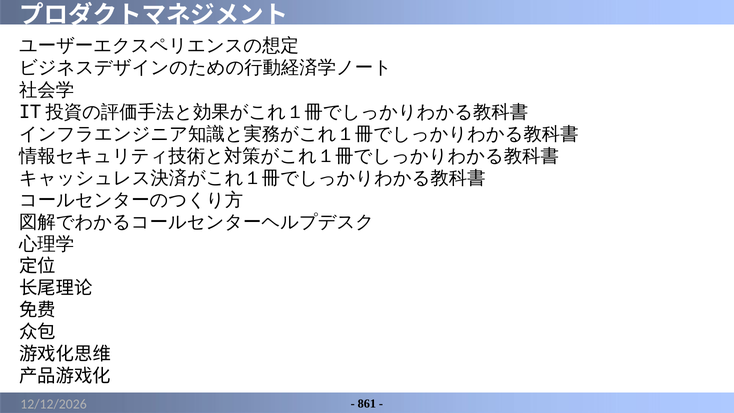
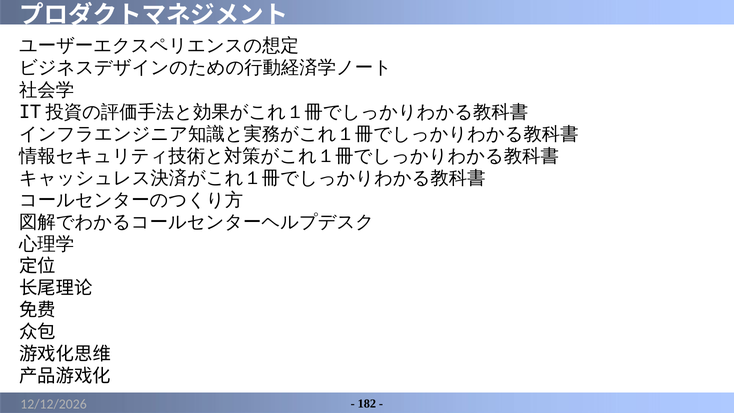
861: 861 -> 182 (367, 404)
